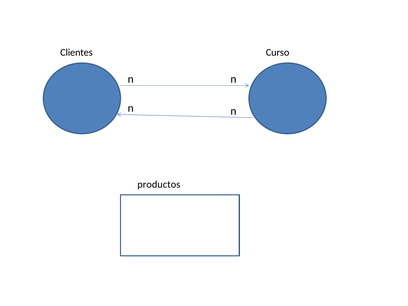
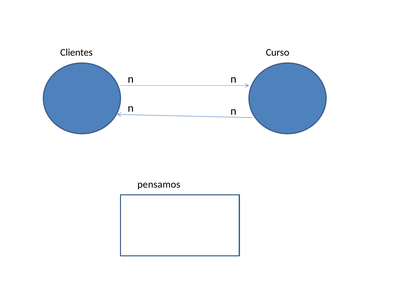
productos: productos -> pensamos (159, 184)
